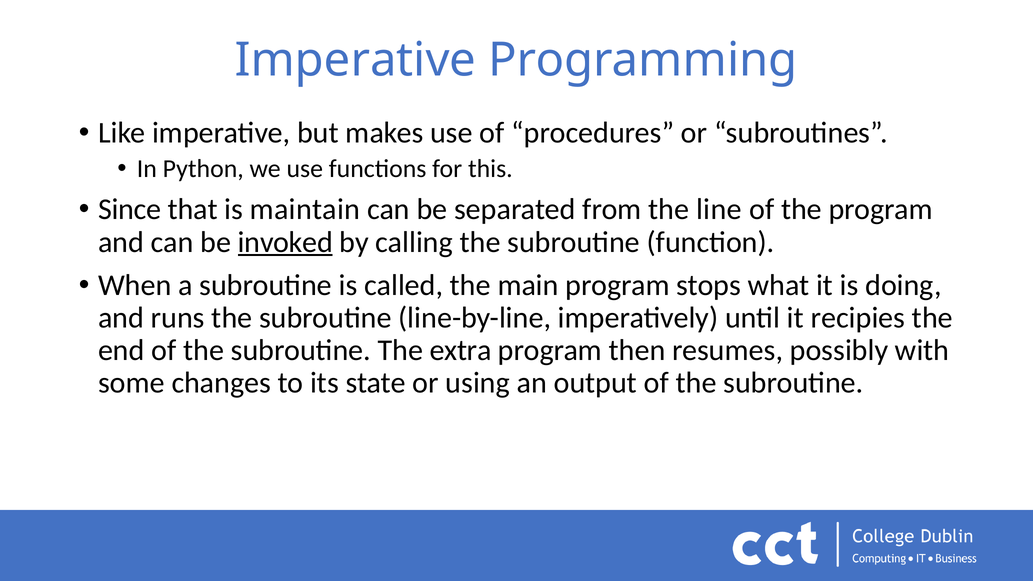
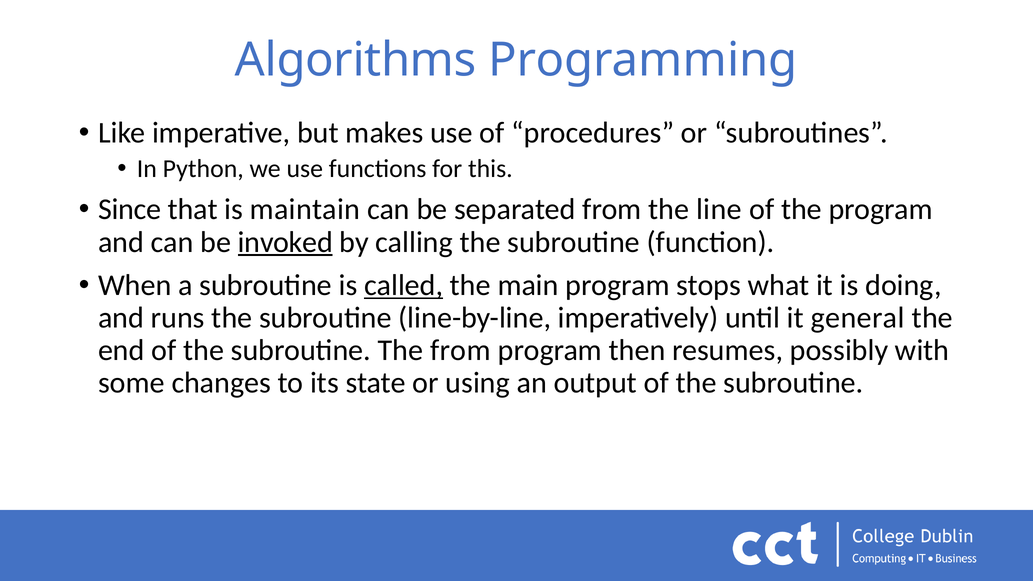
Imperative: Imperative -> Algorithms (356, 60)
called underline: none -> present (404, 285)
recipies: recipies -> general (858, 318)
The extra: extra -> from (460, 350)
